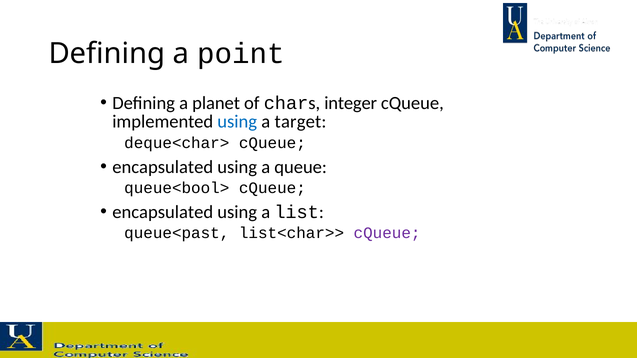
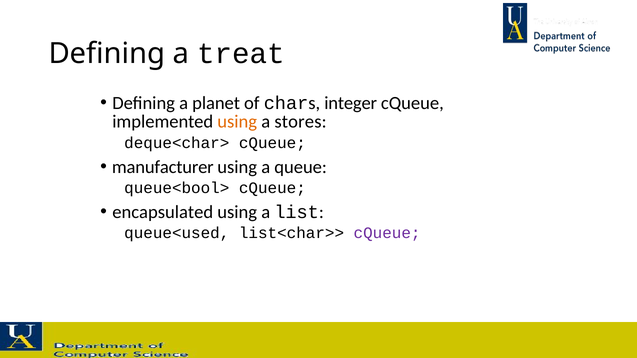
point: point -> treat (241, 54)
using colour: blue -> orange (237, 122)
target: target -> stores (301, 122)
encapsulated: encapsulated -> manufacturer (163, 167)
queue<past: queue<past -> queue<used (177, 233)
